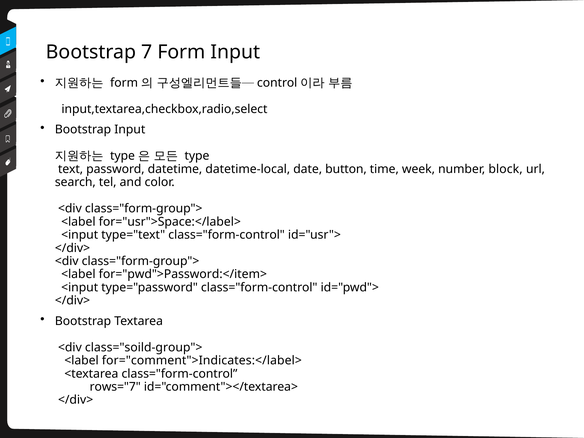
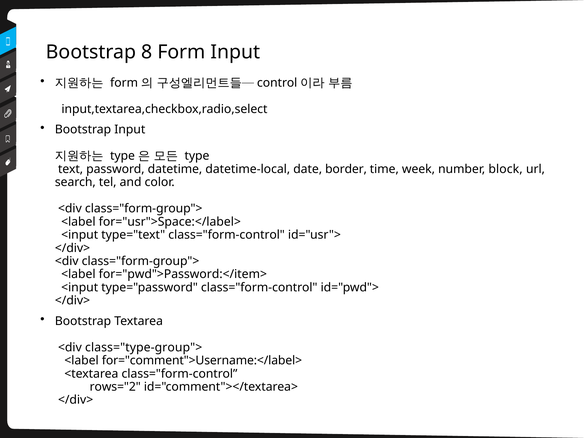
7: 7 -> 8 (147, 52)
button: button -> border (346, 169)
class="soild-group">: class="soild-group"> -> class="type-group"> (144, 347)
for="comment">Indicates:</label>: for="comment">Indicates:</label> -> for="comment">Username:</label> (202, 361)
rows="7: rows="7 -> rows="2 (115, 387)
